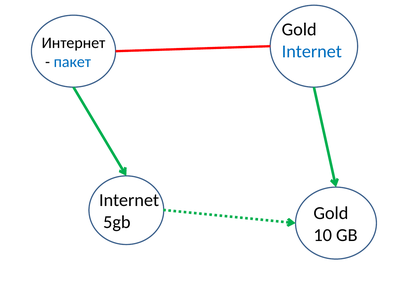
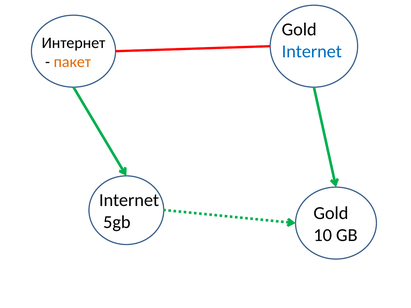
пакет colour: blue -> orange (72, 62)
